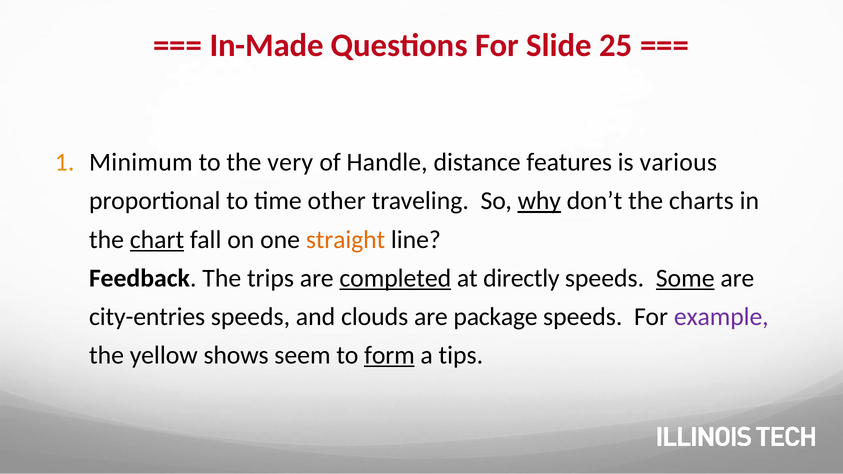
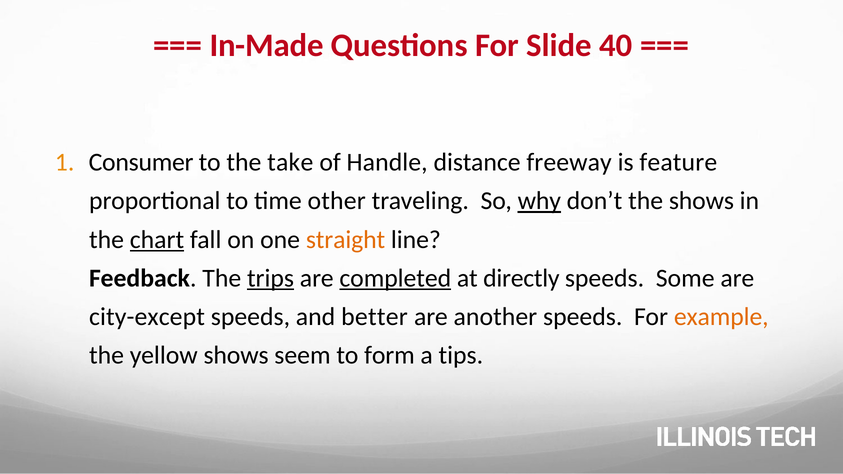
25: 25 -> 40 (616, 45)
Minimum: Minimum -> Consumer (141, 162)
very: very -> take (290, 162)
features: features -> freeway (569, 162)
various: various -> feature (678, 162)
the charts: charts -> shows (701, 201)
trips underline: none -> present (270, 278)
Some underline: present -> none (685, 278)
city-entries: city-entries -> city-except (147, 317)
clouds: clouds -> better (374, 317)
package: package -> another (495, 317)
example colour: purple -> orange (721, 317)
form underline: present -> none (389, 355)
